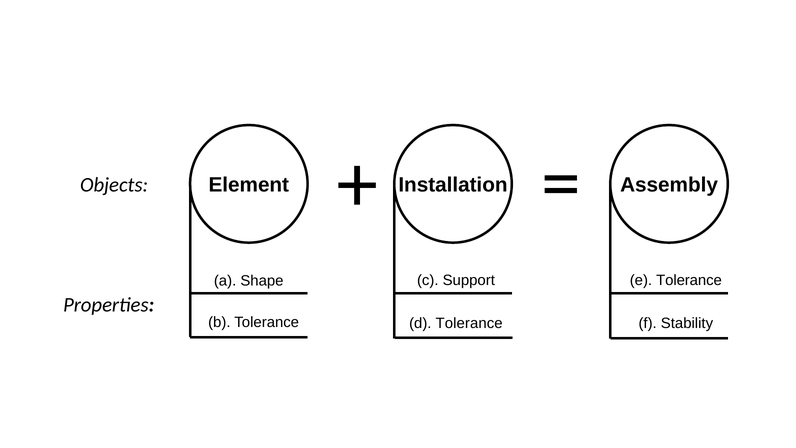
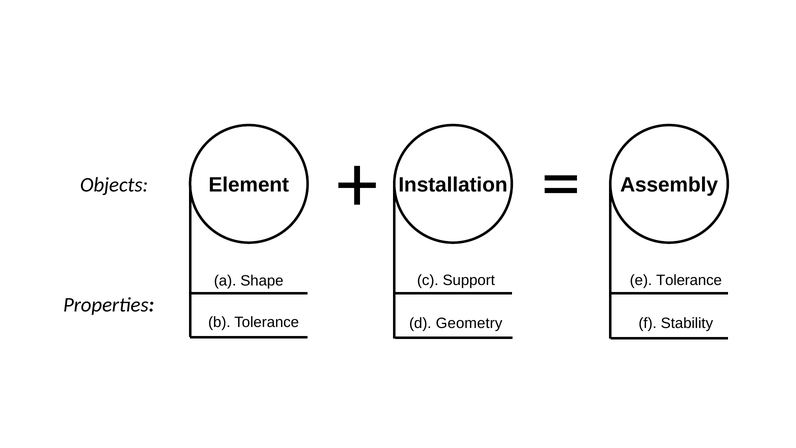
d Tolerance: Tolerance -> Geometry (469, 323)
